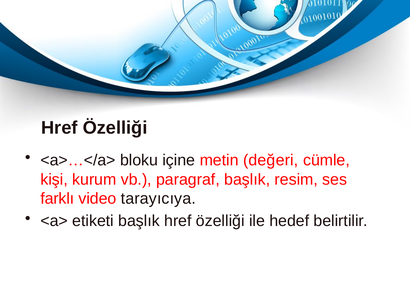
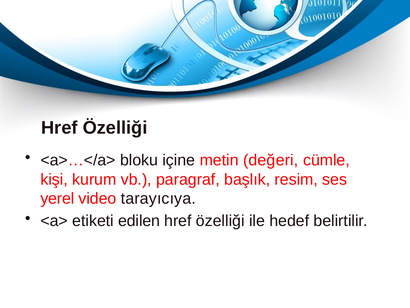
farklı: farklı -> yerel (57, 198)
etiketi başlık: başlık -> edilen (139, 221)
